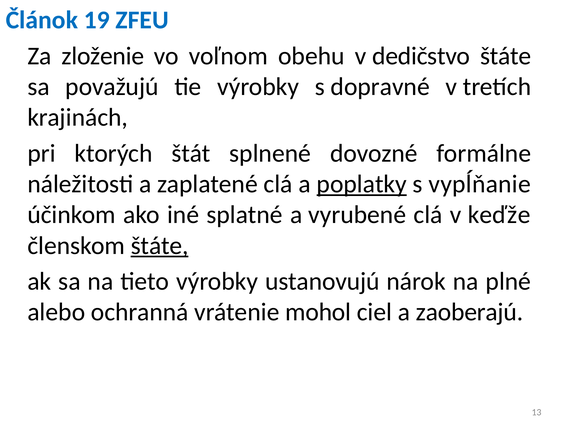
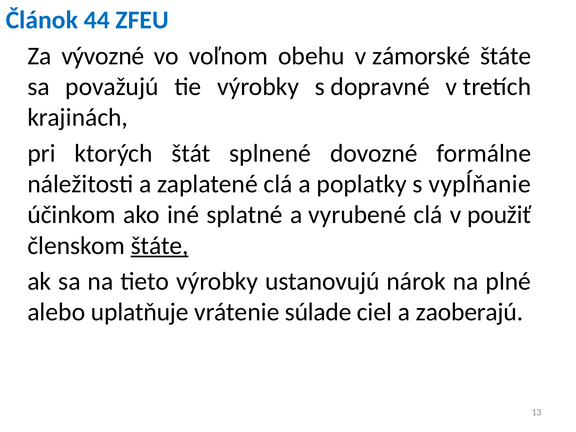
19: 19 -> 44 (97, 20)
zloženie: zloženie -> vývozné (103, 56)
dedičstvo: dedičstvo -> zámorské (421, 56)
poplatky underline: present -> none (362, 184)
keďže: keďže -> použiť (499, 215)
ochranná: ochranná -> uplatňuje (140, 312)
mohol: mohol -> súlade (318, 312)
